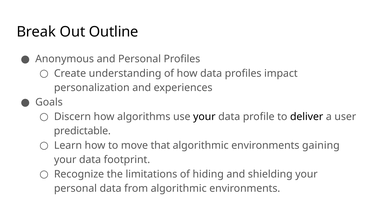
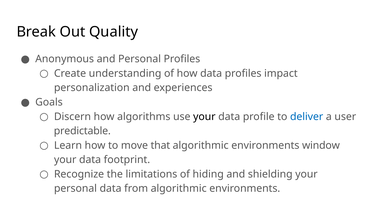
Outline: Outline -> Quality (114, 32)
deliver colour: black -> blue (307, 117)
gaining: gaining -> window (321, 145)
